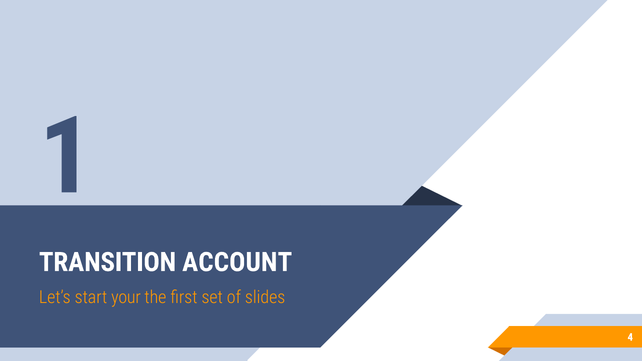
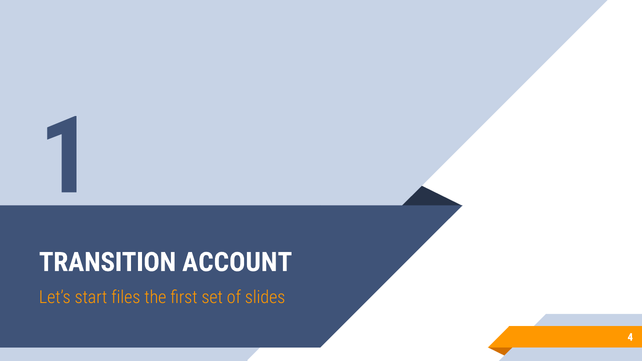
your: your -> files (126, 297)
